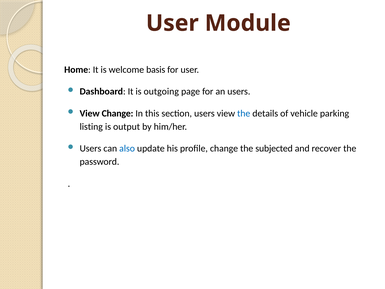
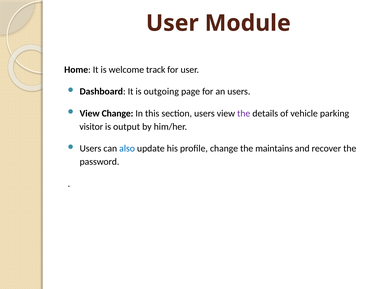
basis: basis -> track (156, 70)
the colour: blue -> purple (244, 113)
listing: listing -> visitor (91, 127)
subjected: subjected -> maintains (274, 148)
